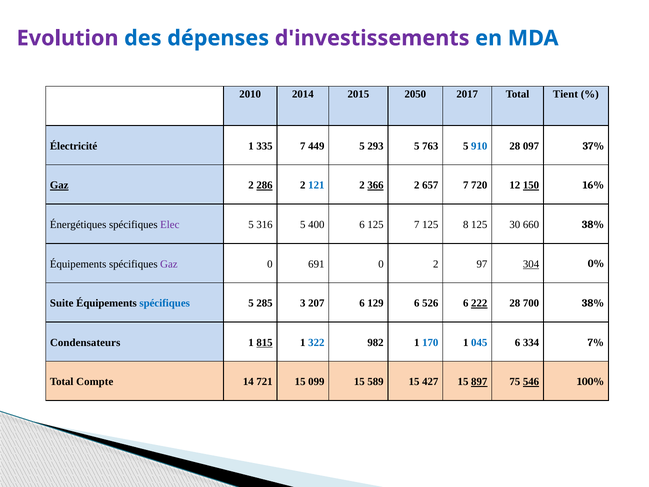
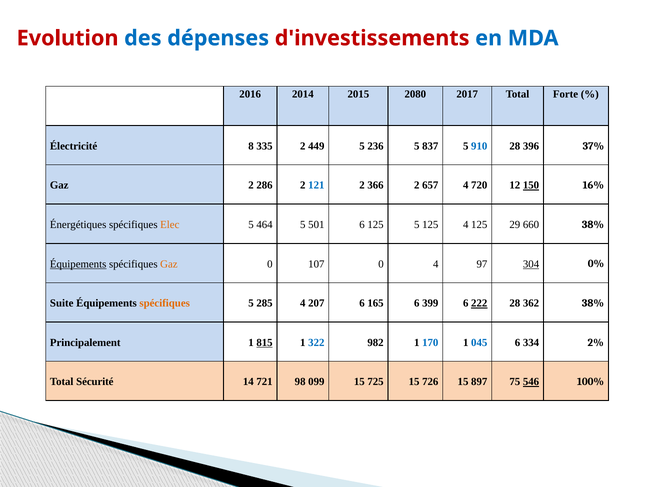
Evolution colour: purple -> red (68, 38)
d'investissements colour: purple -> red (372, 38)
2010: 2010 -> 2016 (250, 94)
2050: 2050 -> 2080 (415, 94)
Tient: Tient -> Forte (566, 94)
Électricité 1: 1 -> 8 (251, 146)
335 7: 7 -> 2 (303, 146)
293: 293 -> 236 (376, 146)
763: 763 -> 837 (430, 146)
097: 097 -> 396 (531, 146)
Gaz underline: present -> none (59, 185)
286 underline: present -> none (265, 185)
366 underline: present -> none (376, 185)
657 7: 7 -> 4 (466, 185)
Elec colour: purple -> orange (170, 225)
316: 316 -> 464 (265, 225)
400: 400 -> 501 (316, 225)
125 7: 7 -> 5 (417, 225)
125 8: 8 -> 4 (466, 225)
30: 30 -> 29 (515, 225)
Équipements underline: none -> present (78, 264)
Gaz colour: purple -> orange (169, 264)
691: 691 -> 107 (316, 264)
0 2: 2 -> 4 (436, 264)
spécifiques colour: blue -> orange (165, 303)
285 3: 3 -> 4 (303, 303)
129: 129 -> 165 (376, 303)
526: 526 -> 399 (430, 303)
700: 700 -> 362 (531, 303)
Condensateurs: Condensateurs -> Principalement (85, 342)
7%: 7% -> 2% (596, 342)
Compte: Compte -> Sécurité (95, 382)
721 15: 15 -> 98 (300, 382)
589: 589 -> 725 (376, 382)
427: 427 -> 726 (430, 382)
897 underline: present -> none (479, 382)
